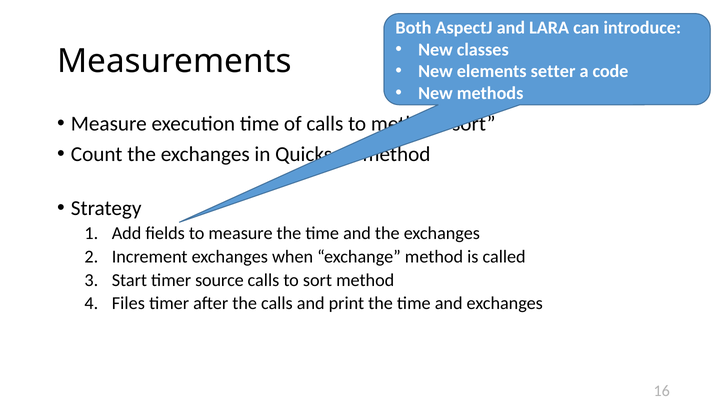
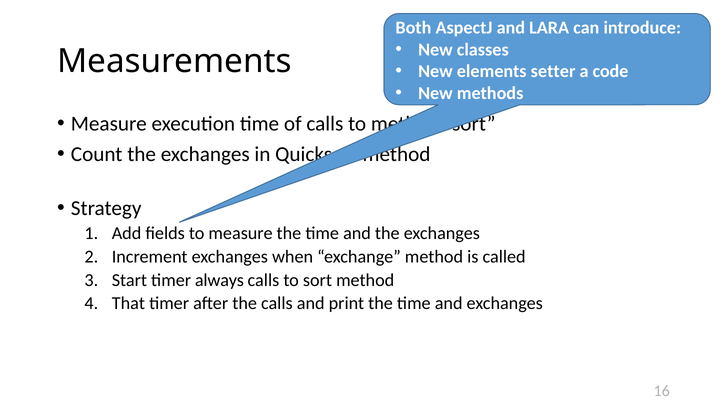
source: source -> always (219, 280)
Files: Files -> That (128, 303)
